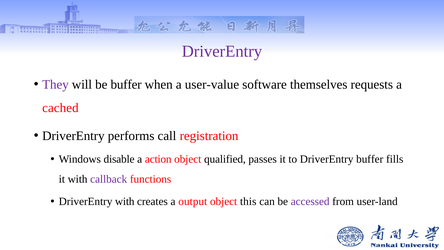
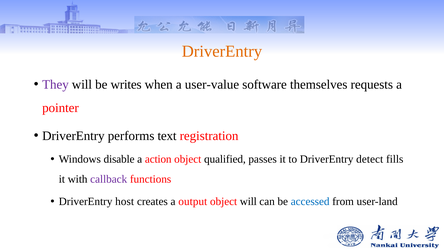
DriverEntry colour: purple -> orange (222, 51)
be buffer: buffer -> writes (126, 85)
cached: cached -> pointer (60, 108)
call: call -> text (167, 136)
DriverEntry buffer: buffer -> detect (370, 159)
DriverEntry with: with -> host (125, 201)
object this: this -> will (248, 201)
accessed colour: purple -> blue (310, 201)
